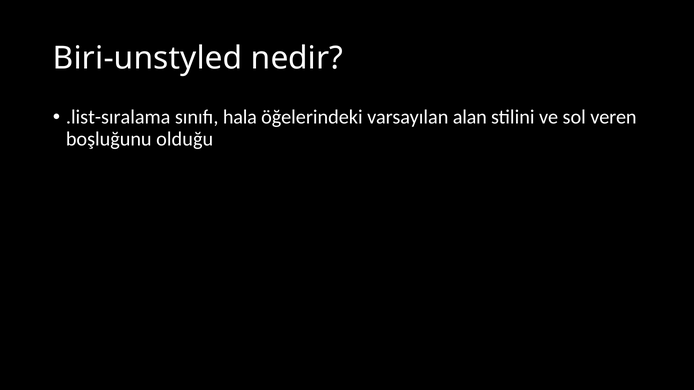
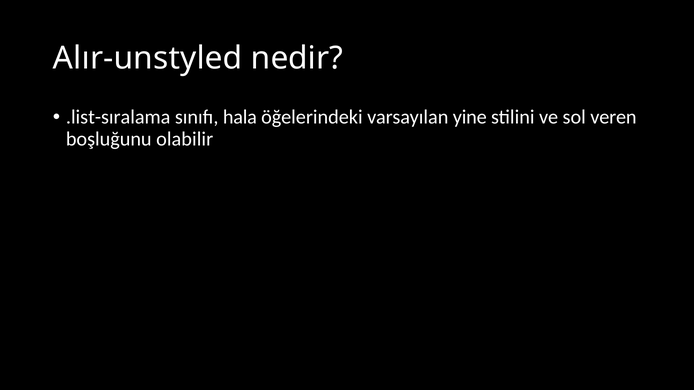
Biri-unstyled: Biri-unstyled -> Alır-unstyled (148, 58)
alan: alan -> yine (470, 117)
olduğu: olduğu -> olabilir (185, 139)
